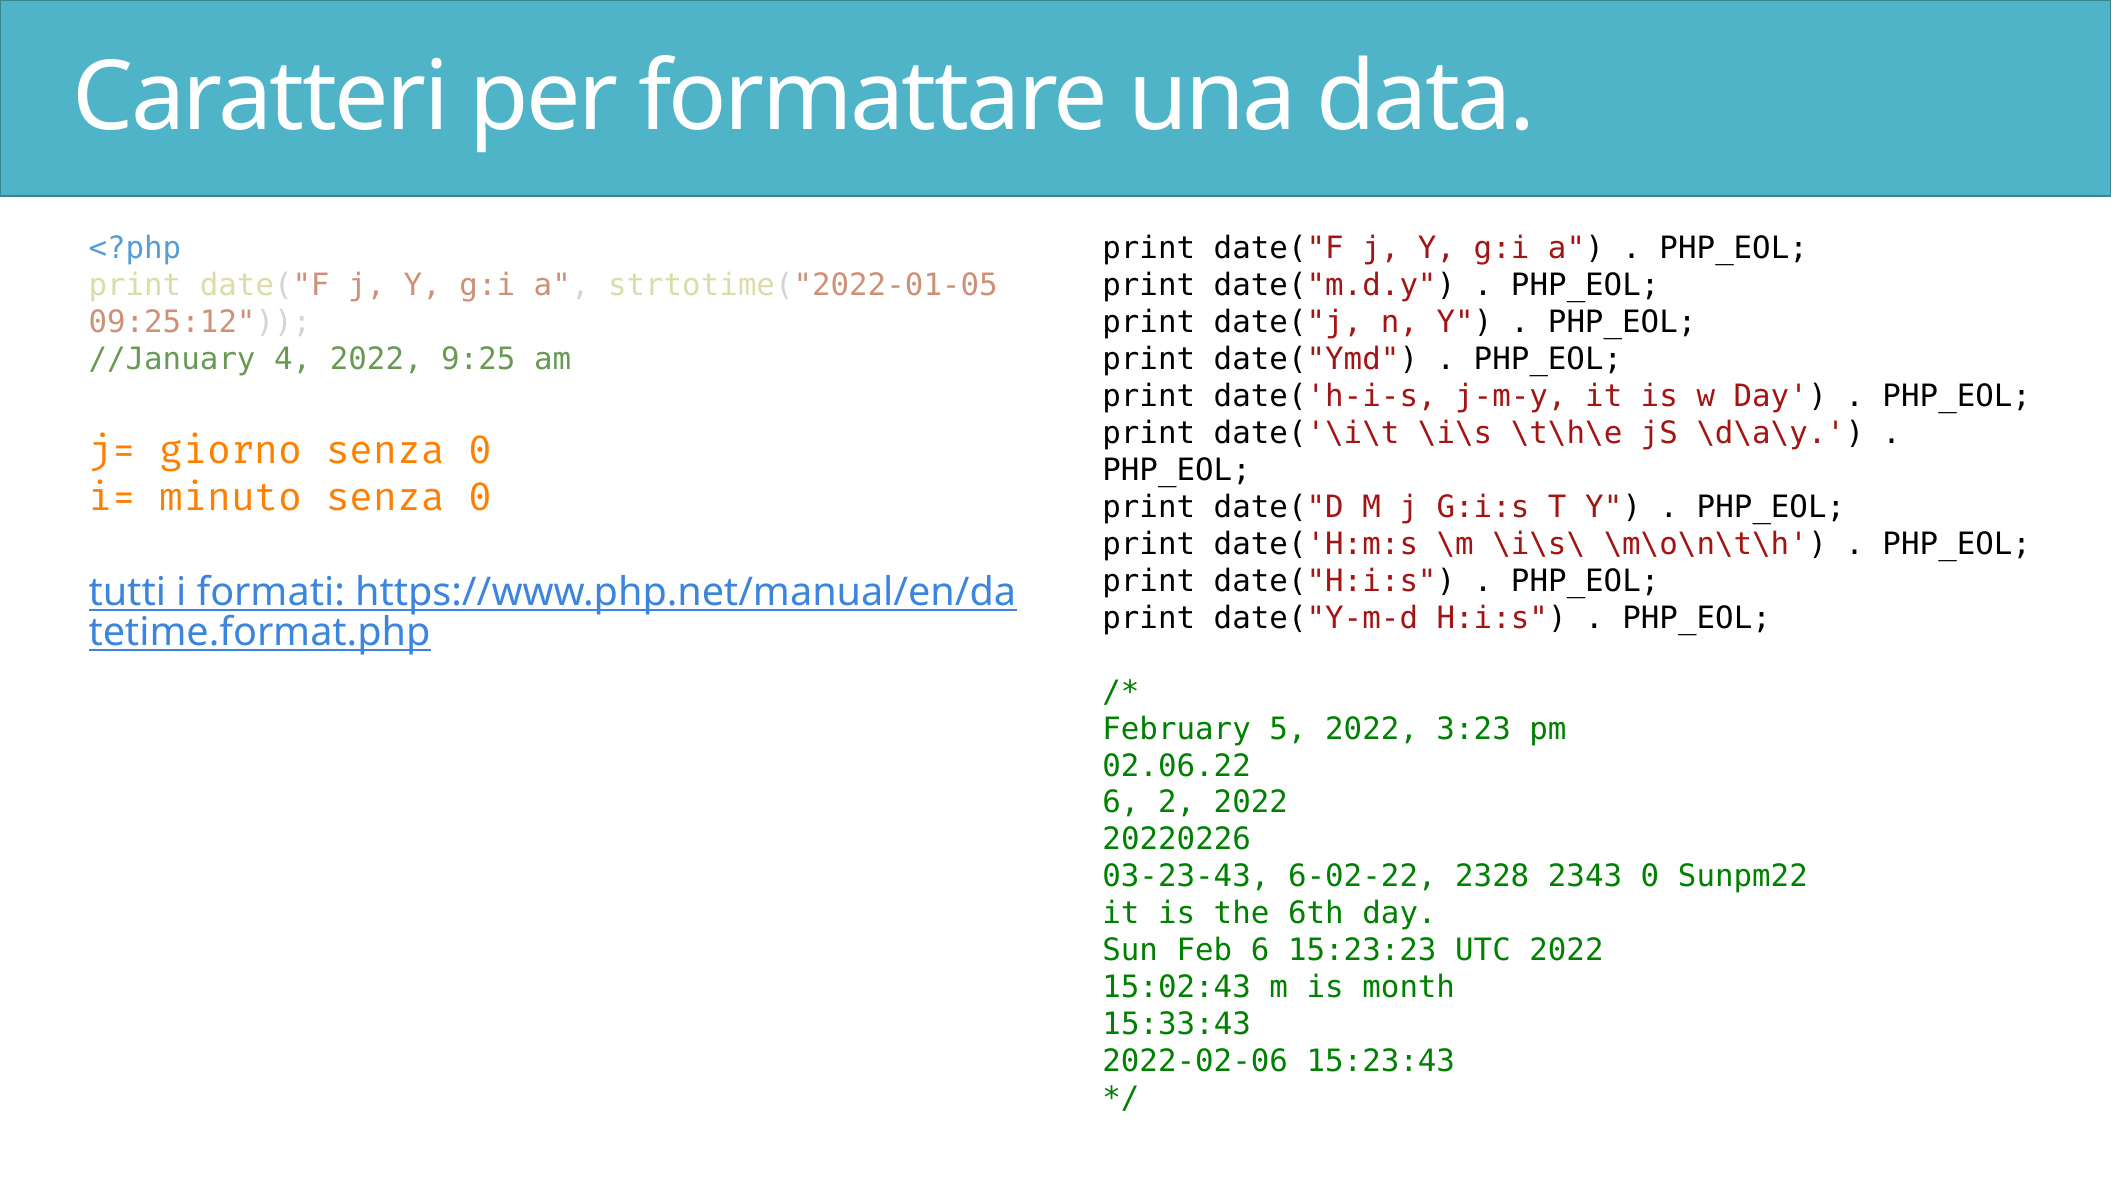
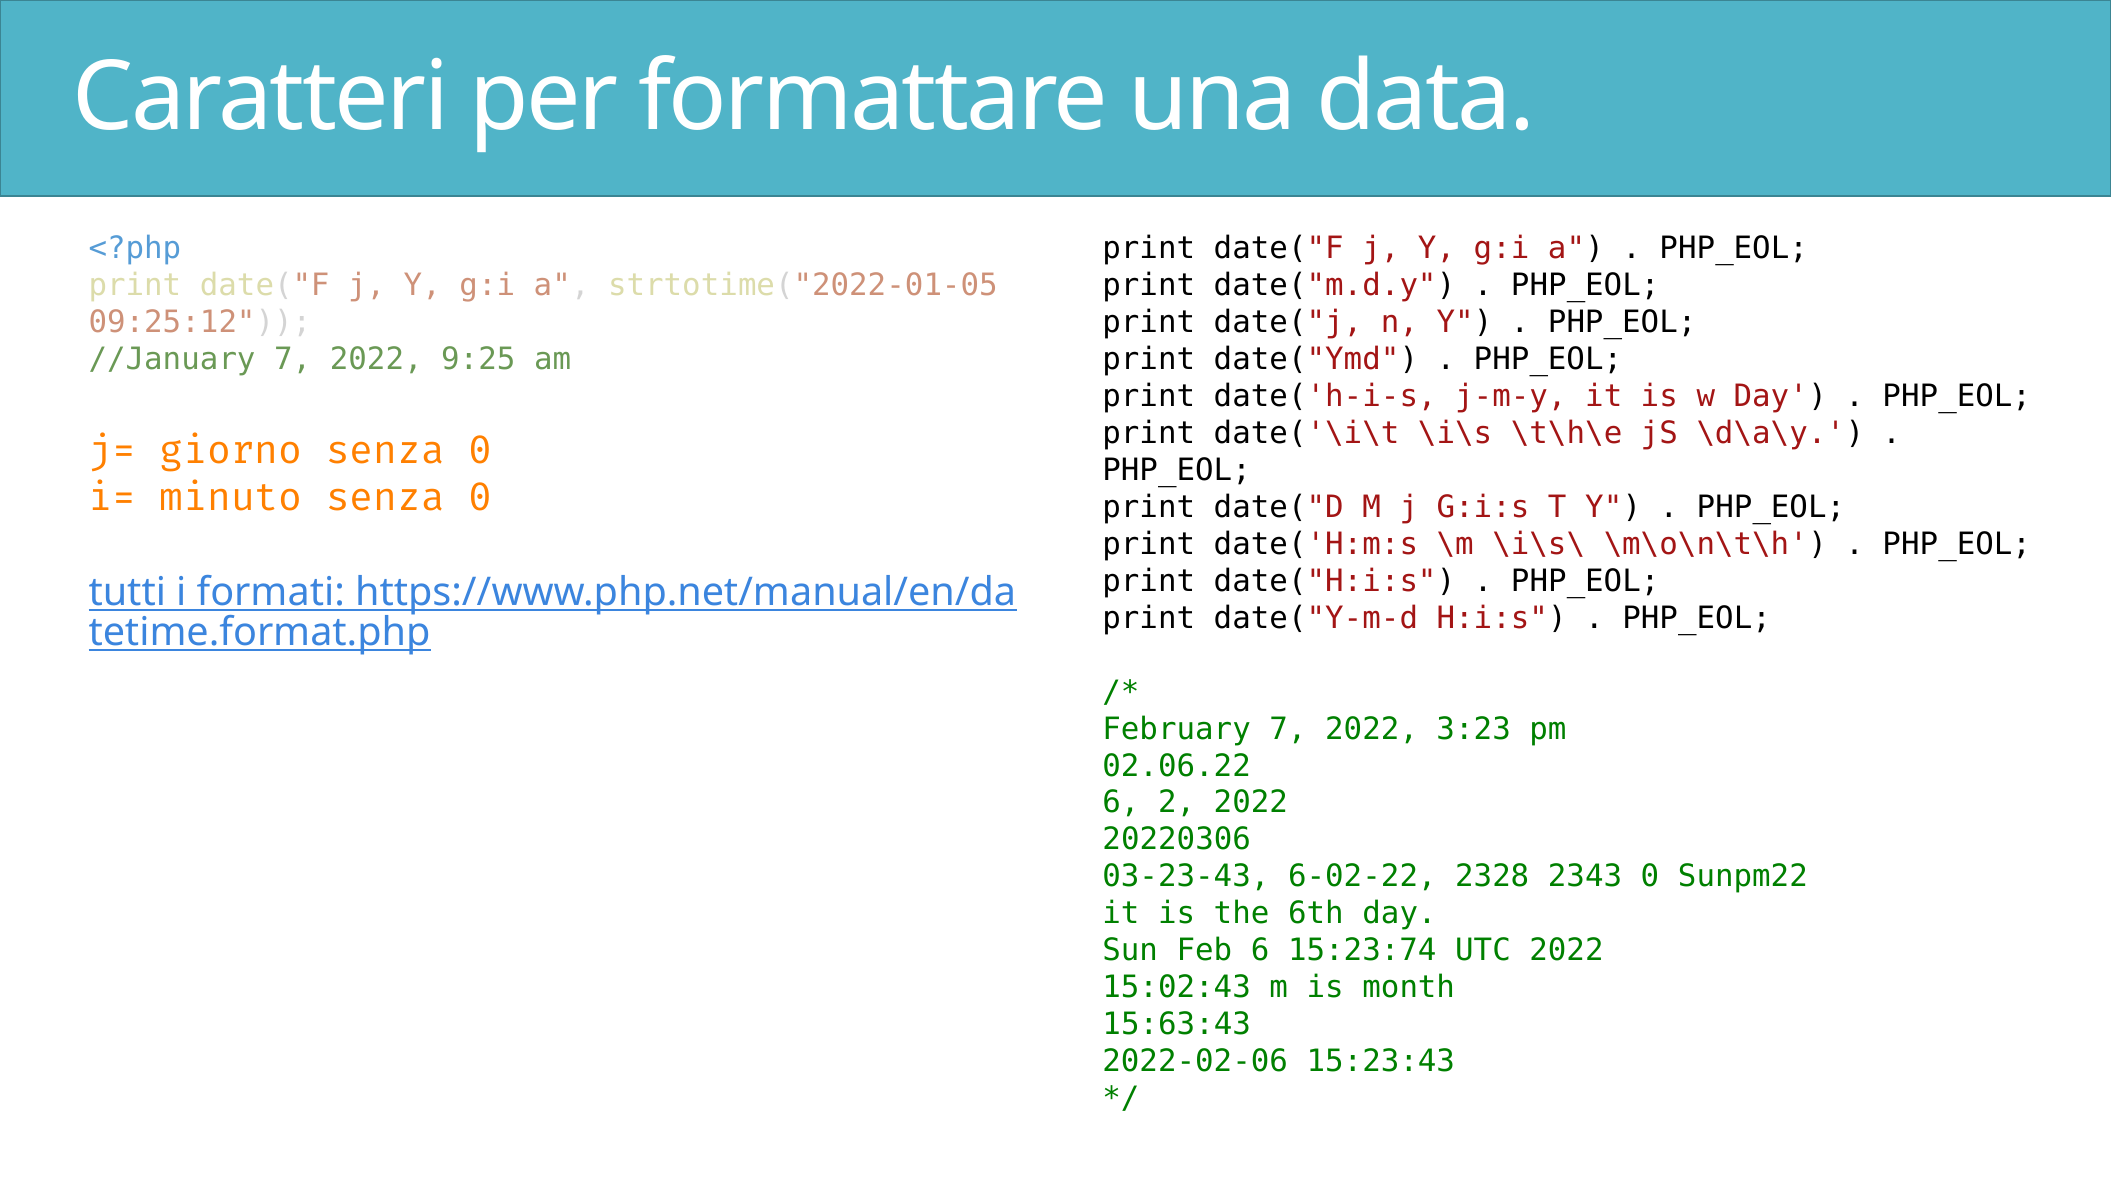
//January 4: 4 -> 7 (293, 360)
February 5: 5 -> 7 (1288, 729)
20220226: 20220226 -> 20220306 (1177, 840)
15:23:23: 15:23:23 -> 15:23:74 (1362, 951)
15:33:43: 15:33:43 -> 15:63:43 (1177, 1025)
